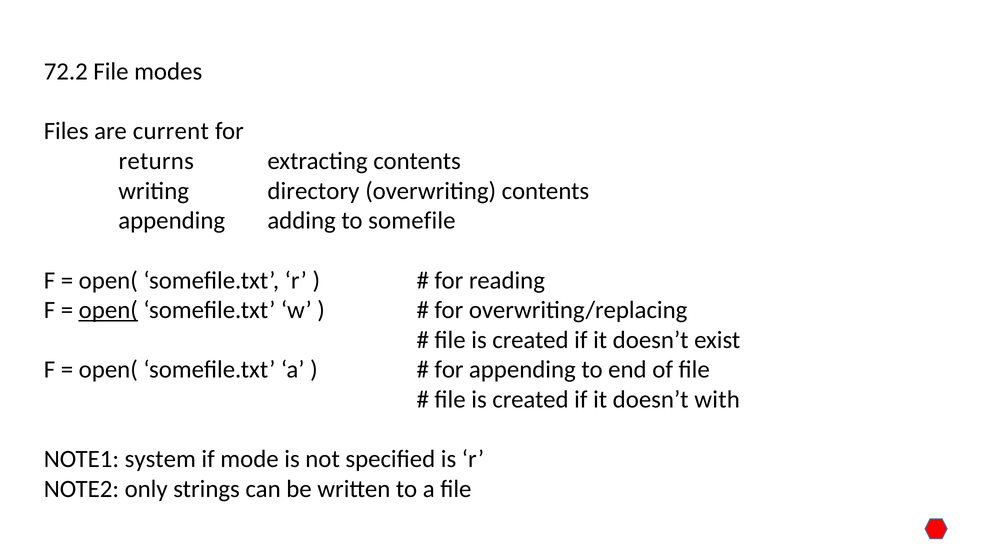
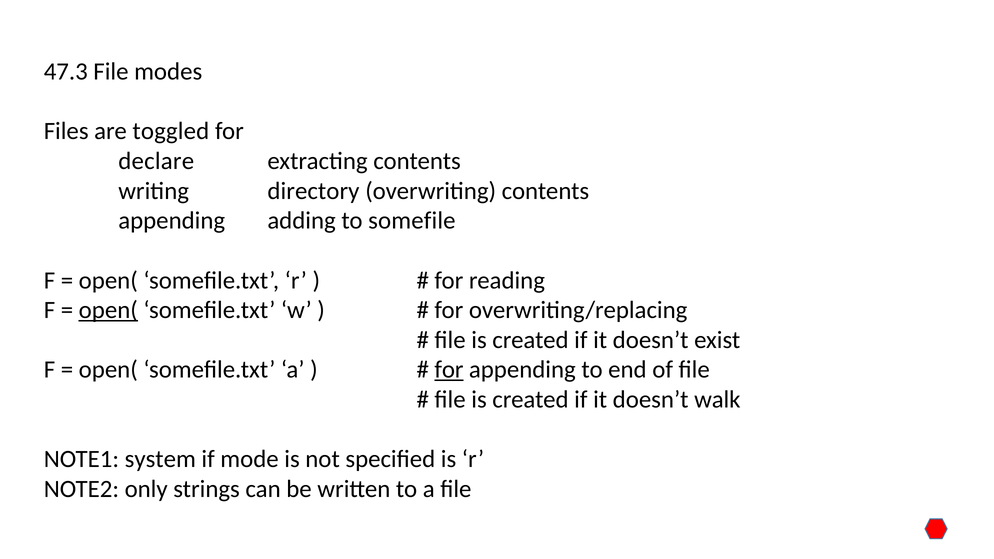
72.2: 72.2 -> 47.3 (66, 72)
current: current -> toggled (171, 131)
returns: returns -> declare (156, 161)
for underline: none -> present (449, 370)
with: with -> walk (717, 400)
